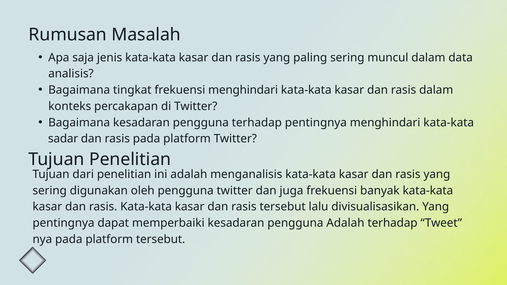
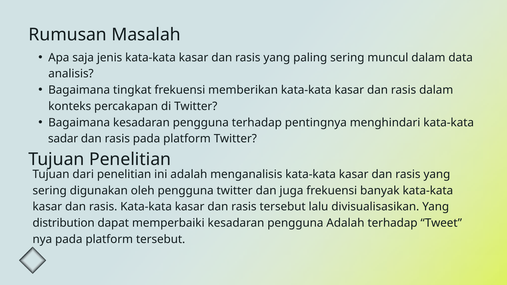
frekuensi menghindari: menghindari -> memberikan (243, 90)
pentingnya: pentingnya -> distribution (64, 223)
